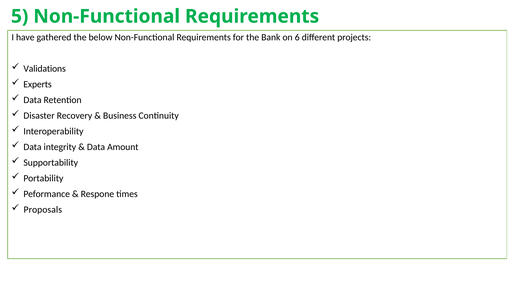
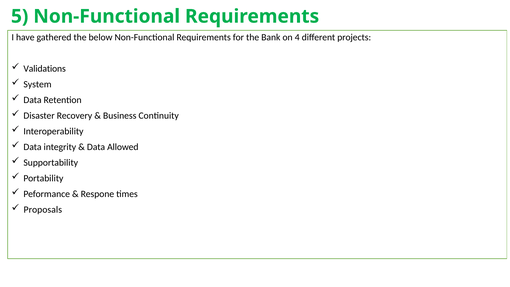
6: 6 -> 4 (297, 37)
Experts: Experts -> System (38, 84)
Amount: Amount -> Allowed (123, 147)
